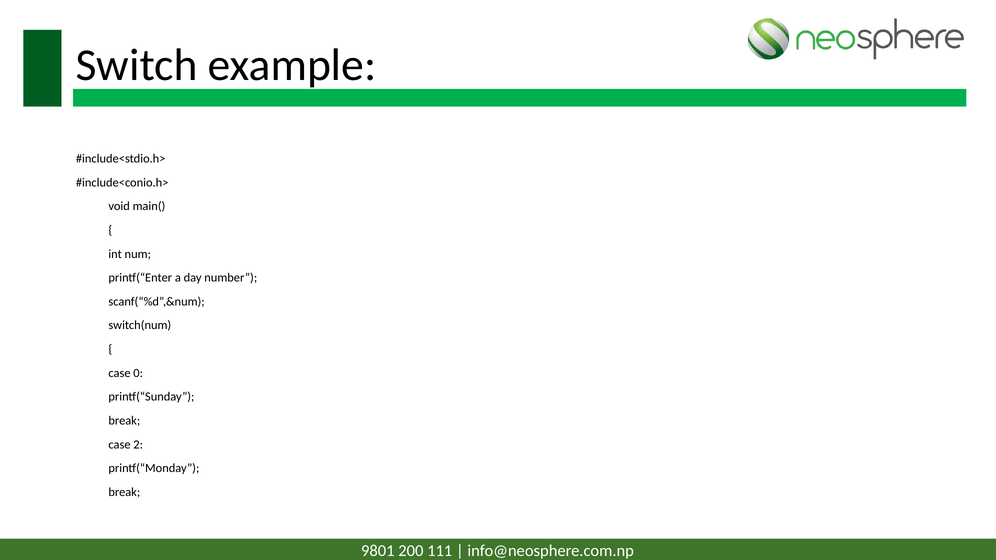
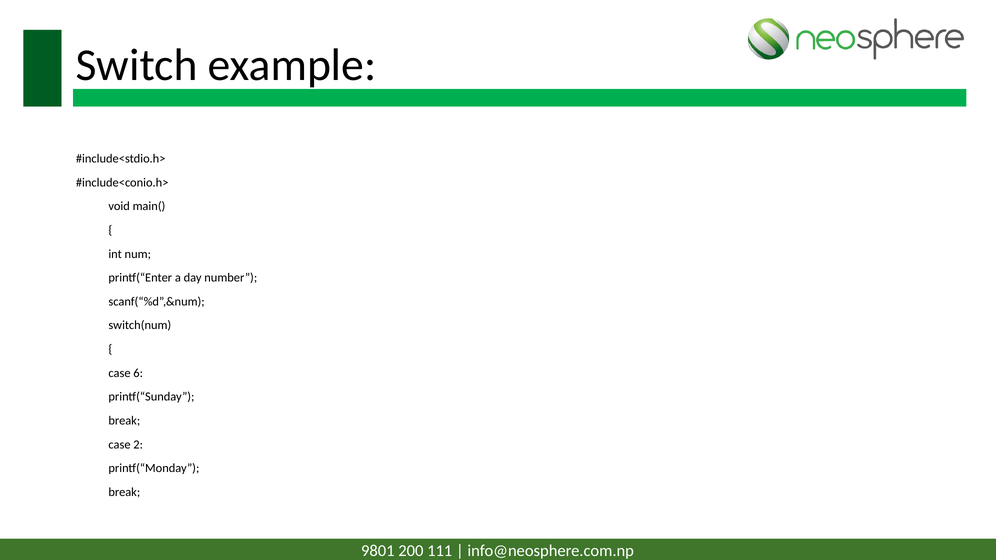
0: 0 -> 6 (138, 373)
